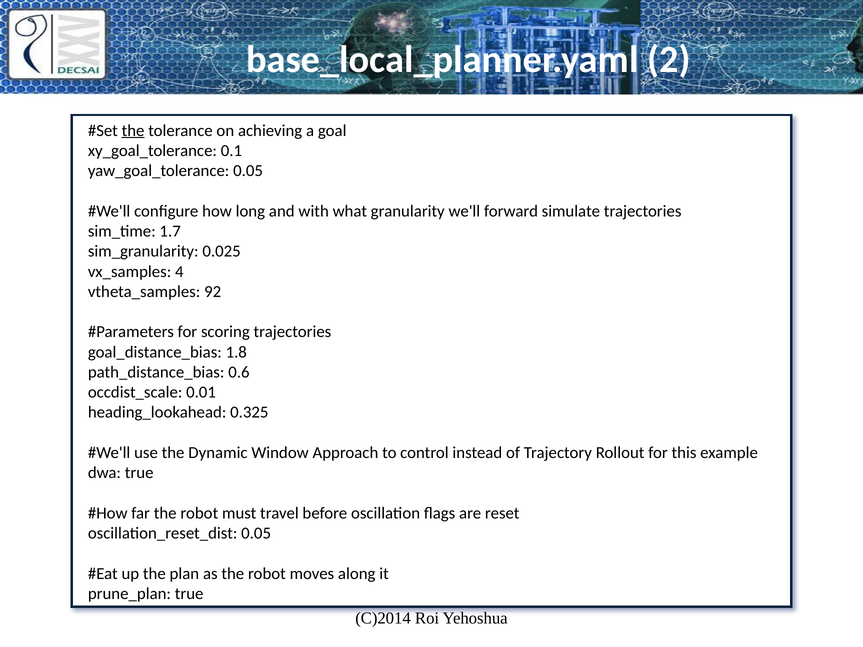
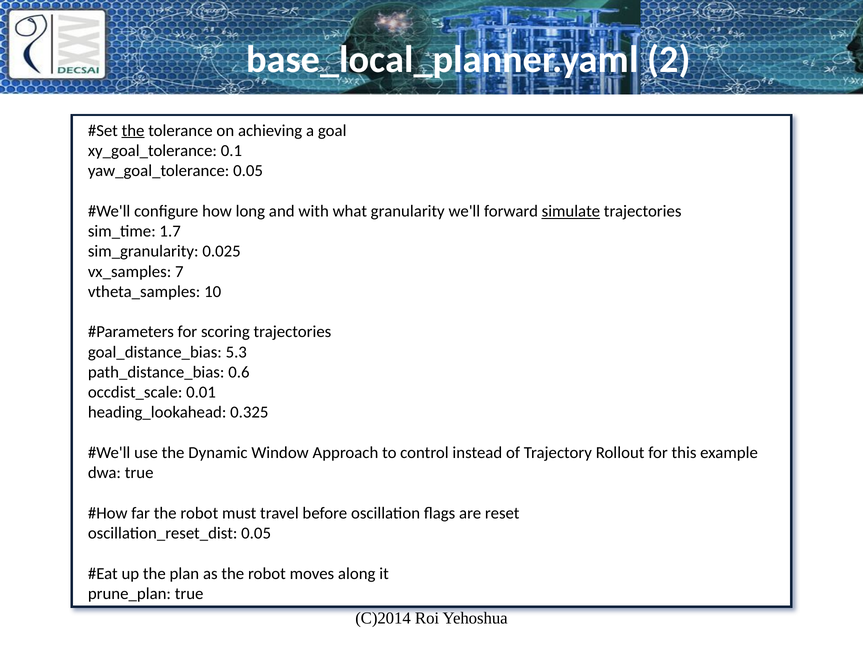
simulate underline: none -> present (571, 211)
4: 4 -> 7 (179, 272)
92: 92 -> 10 (213, 292)
1.8: 1.8 -> 5.3 (236, 352)
